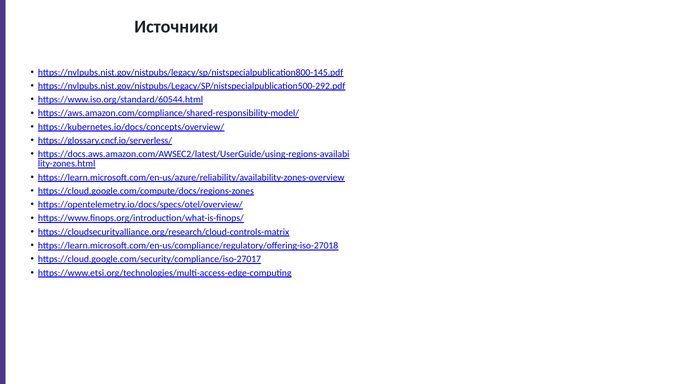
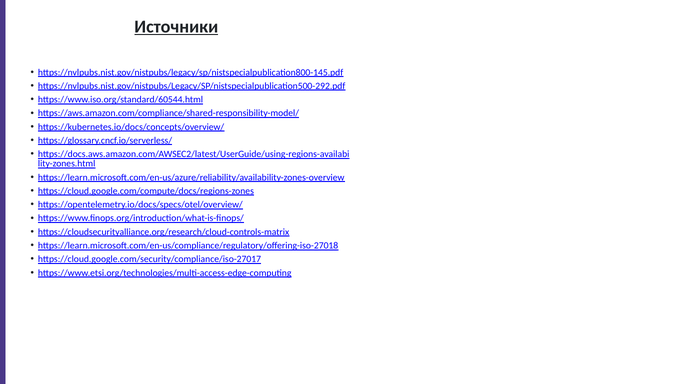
Источники underline: none -> present (176, 27)
